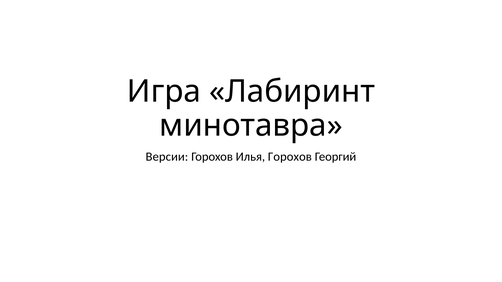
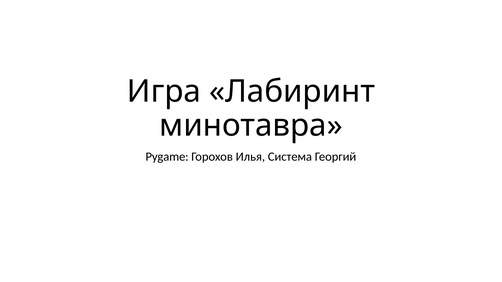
Версии: Версии -> Pygame (167, 157)
Илья Горохов: Горохов -> Система (290, 157)
